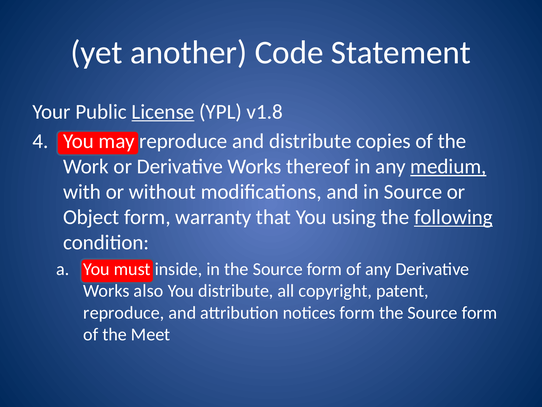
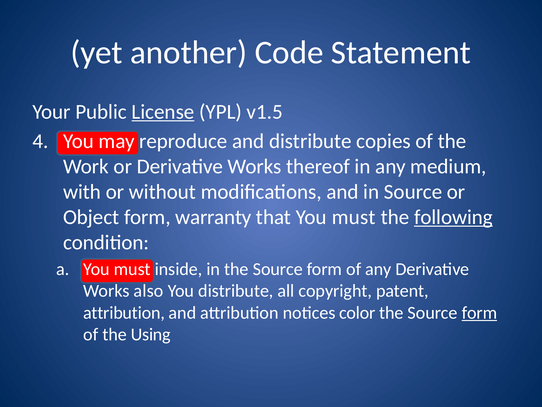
v1.8: v1.8 -> v1.5 (265, 112)
medium underline: present -> none (448, 166)
that You using: using -> must (354, 217)
reproduce: reproduce -> attribution (124, 312)
notices form: form -> color (357, 312)
form underline: none -> present (479, 312)
Meet: Meet -> Using (151, 334)
